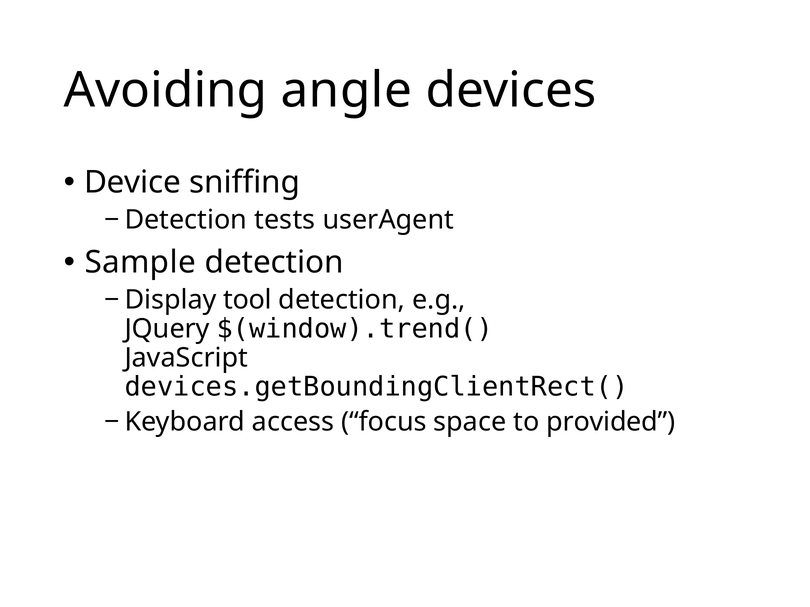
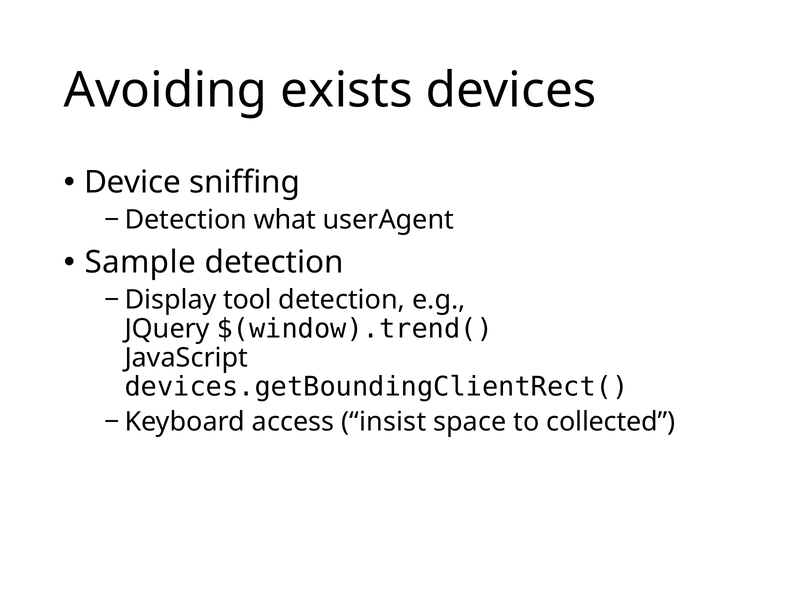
angle: angle -> exists (347, 91)
tests: tests -> what (285, 220)
focus: focus -> insist (384, 422)
provided: provided -> collected (611, 422)
